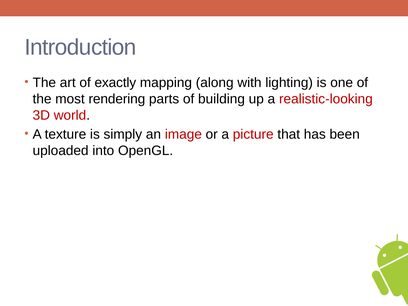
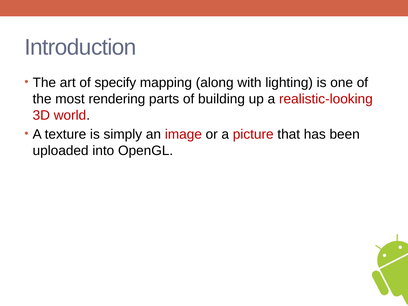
exactly: exactly -> specify (115, 83)
